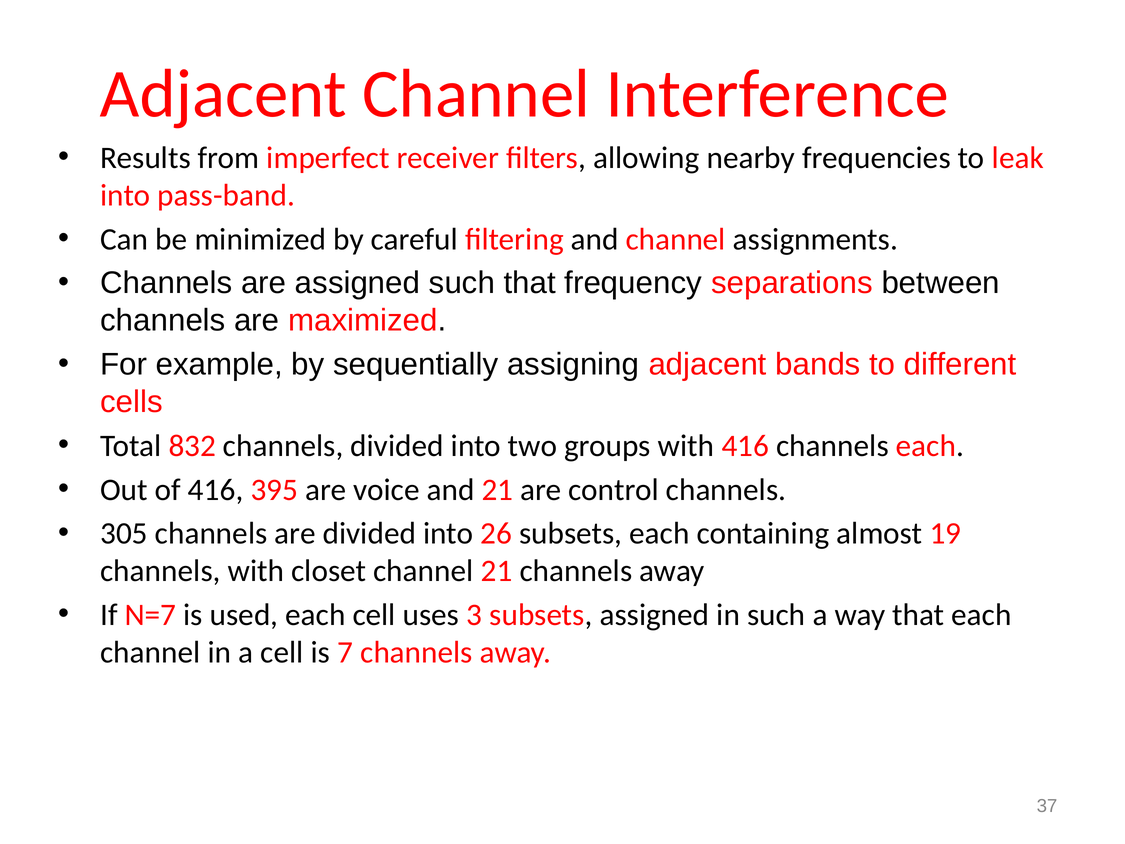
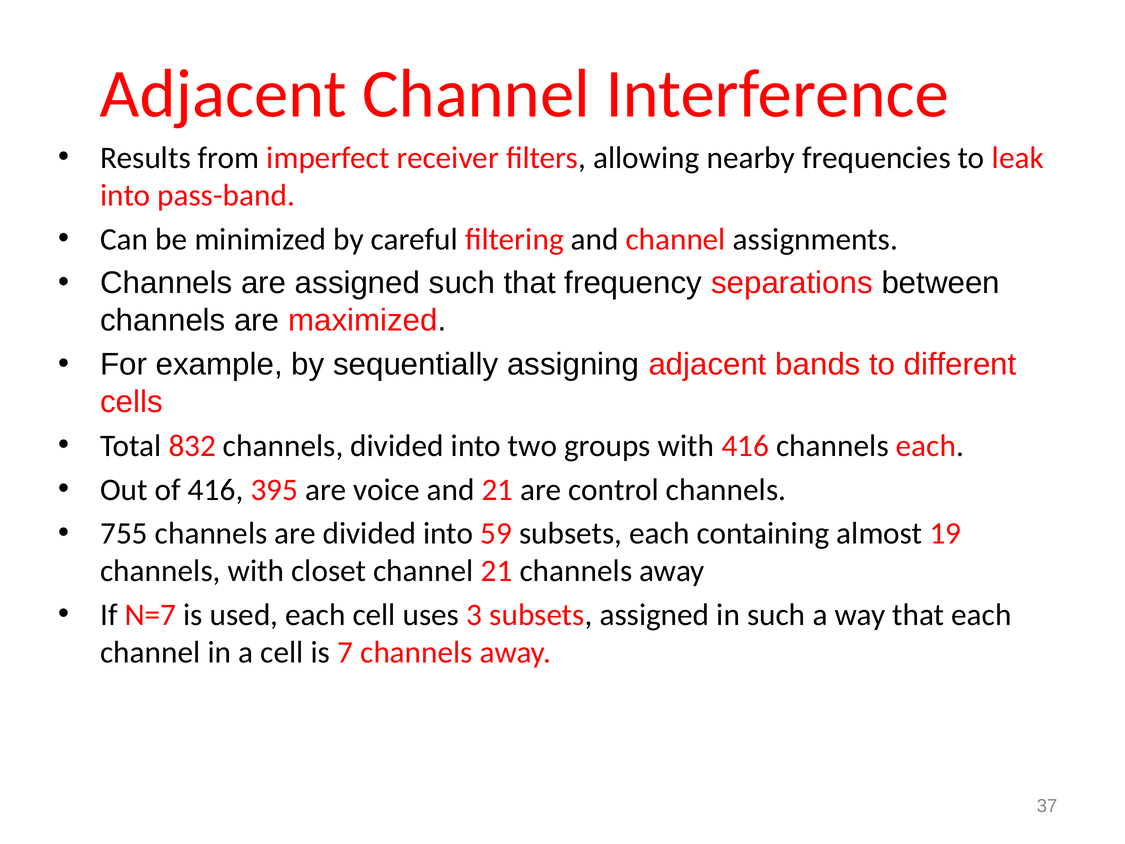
305: 305 -> 755 (124, 533)
26: 26 -> 59 (496, 533)
